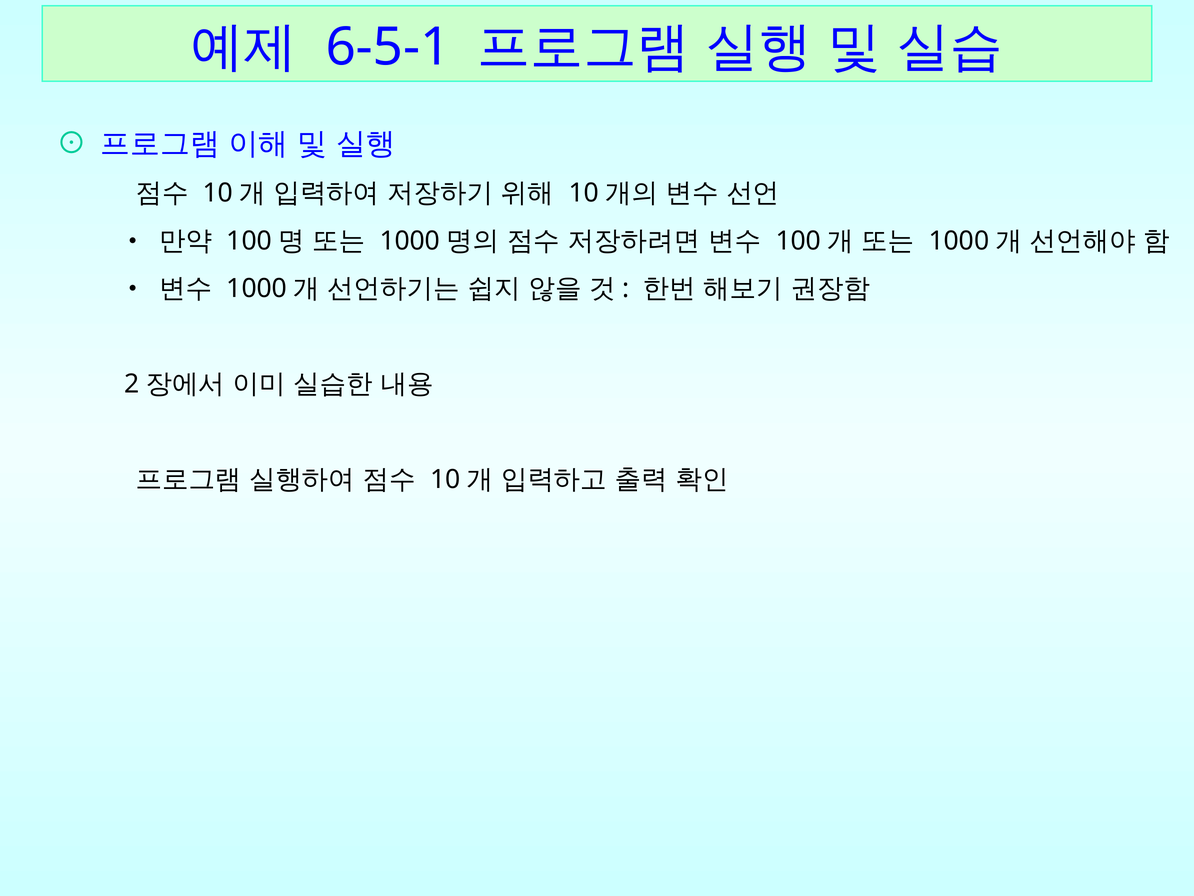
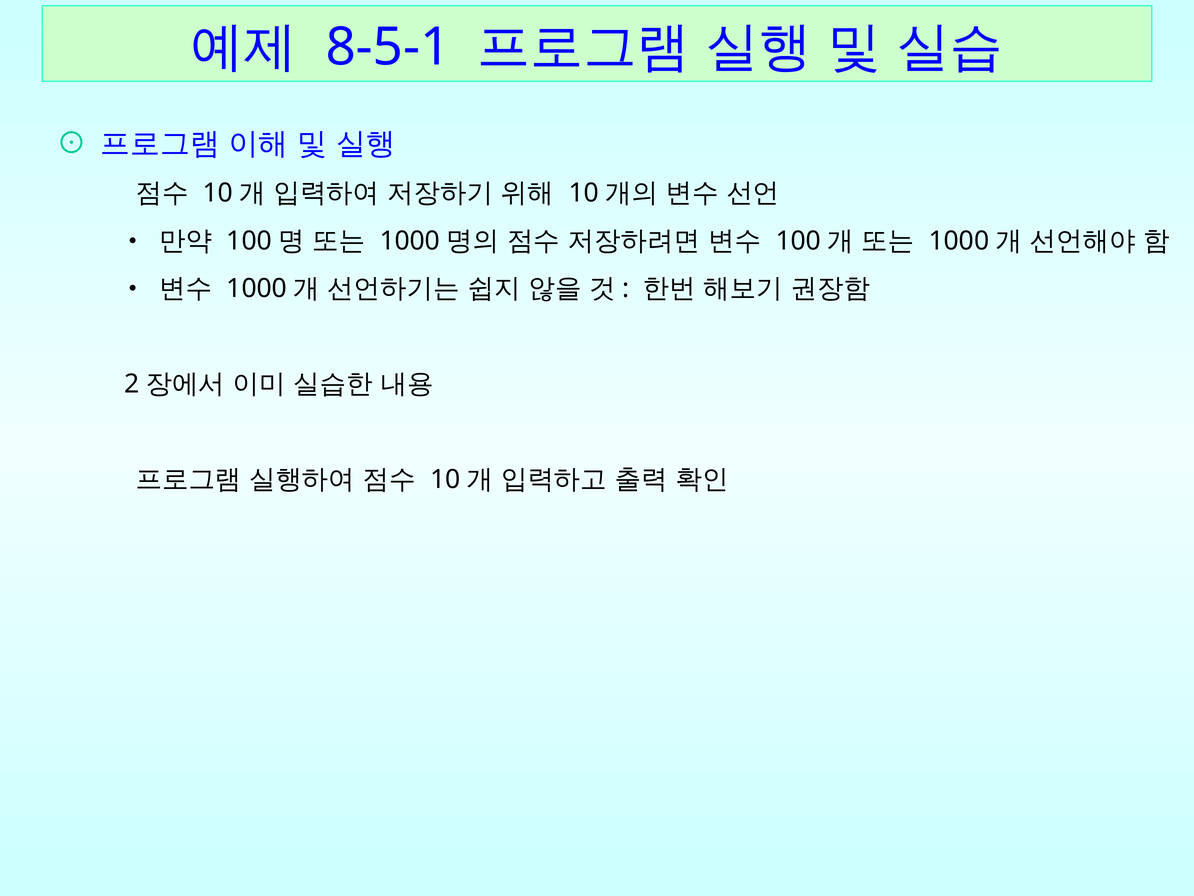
6-5-1: 6-5-1 -> 8-5-1 (388, 47)
